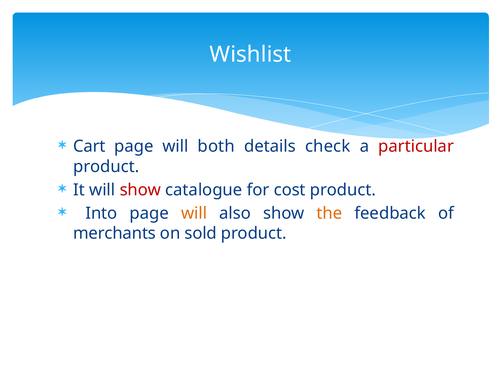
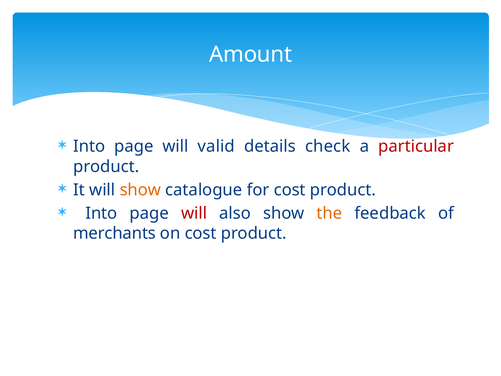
Wishlist: Wishlist -> Amount (251, 54)
Cart: Cart -> Into (89, 146)
both: both -> valid (216, 146)
show colour: red -> orange (140, 190)
will colour: orange -> red (194, 213)
on sold: sold -> cost (201, 233)
